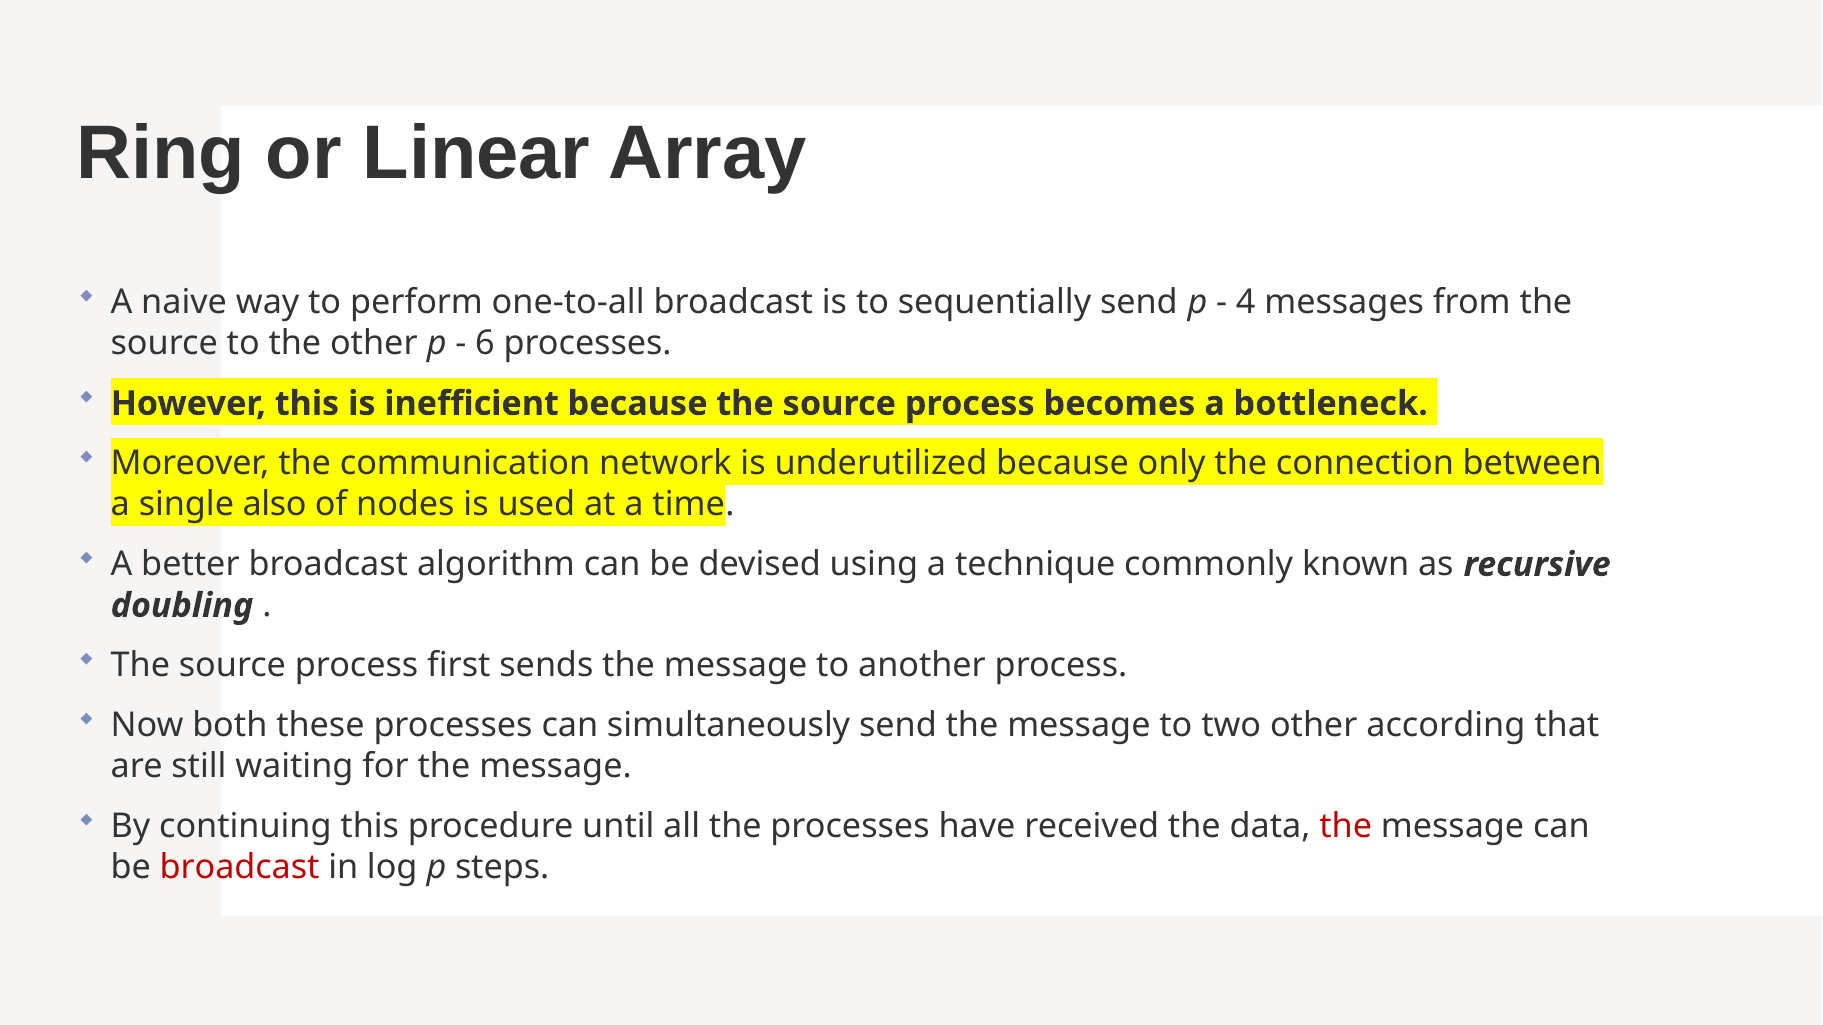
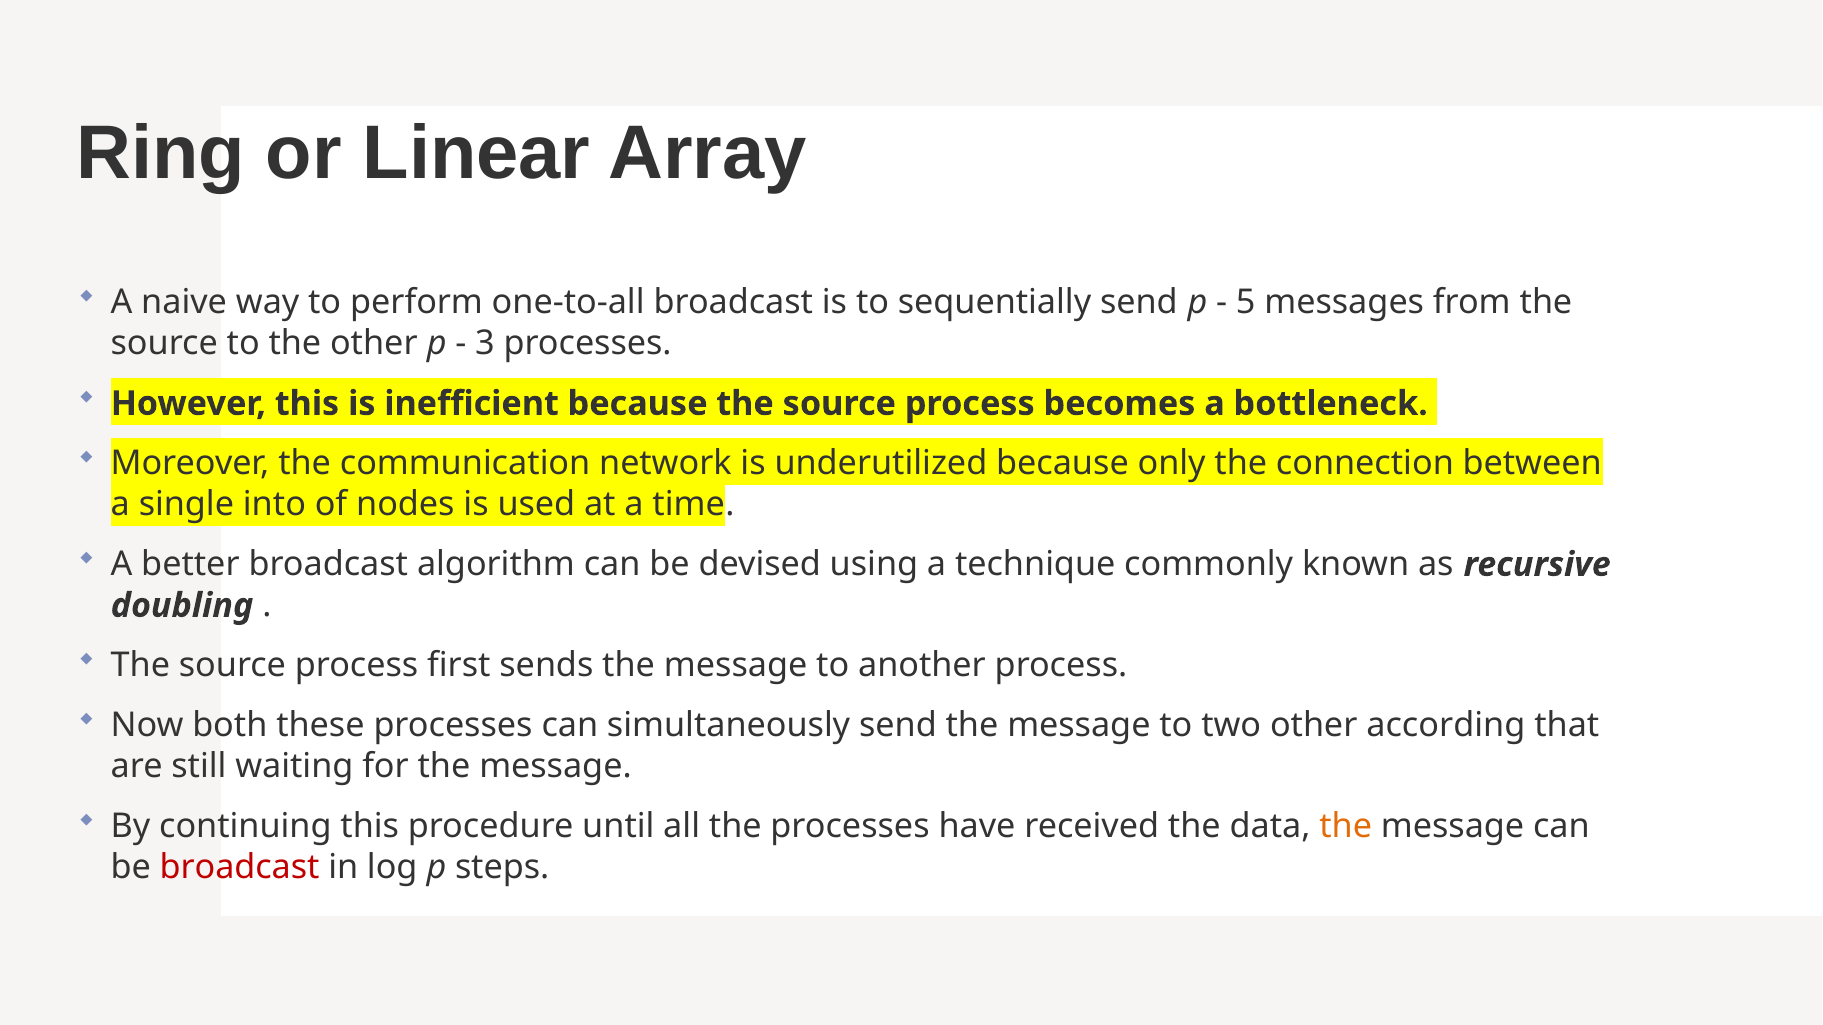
4: 4 -> 5 (1246, 303)
6: 6 -> 3 (485, 344)
also: also -> into (274, 505)
the colour: red -> orange (1346, 827)
